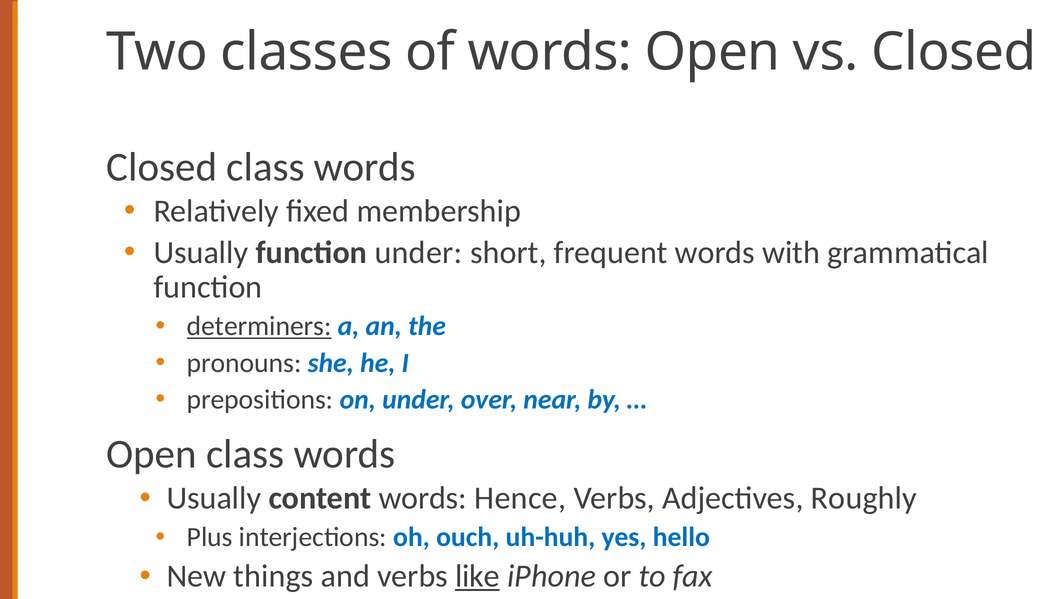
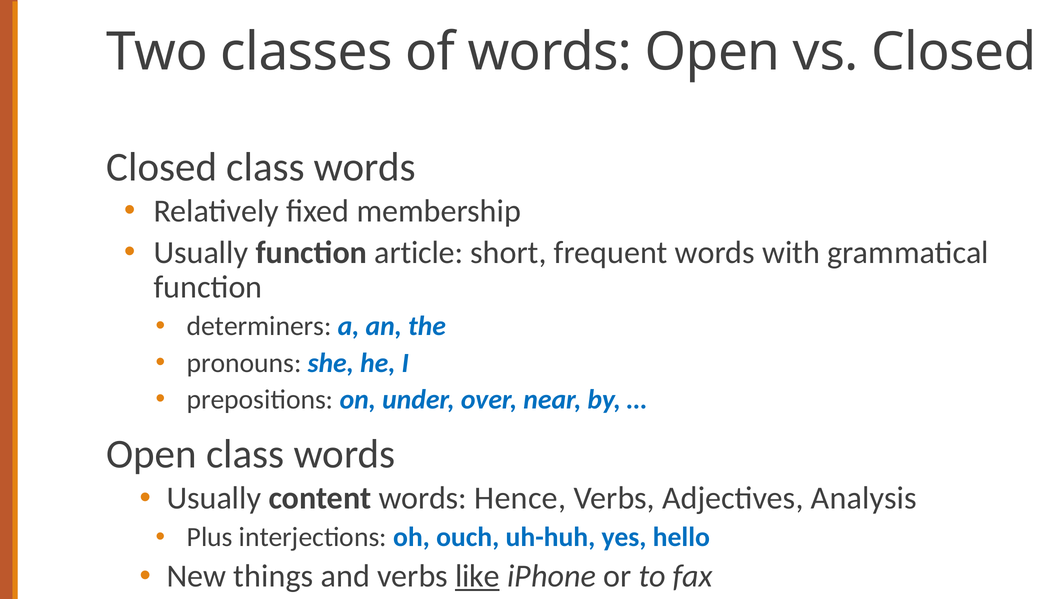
function under: under -> article (419, 252)
determiners underline: present -> none (259, 326)
Roughly: Roughly -> Analysis (864, 498)
